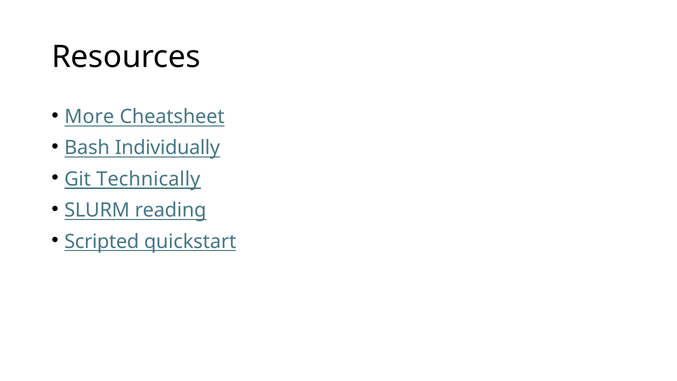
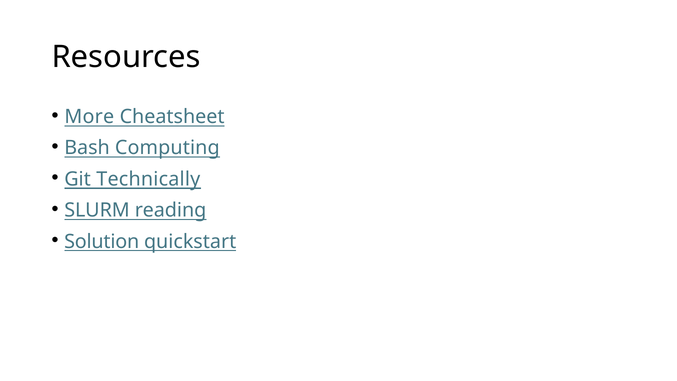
Individually: Individually -> Computing (167, 148)
Scripted: Scripted -> Solution (102, 242)
